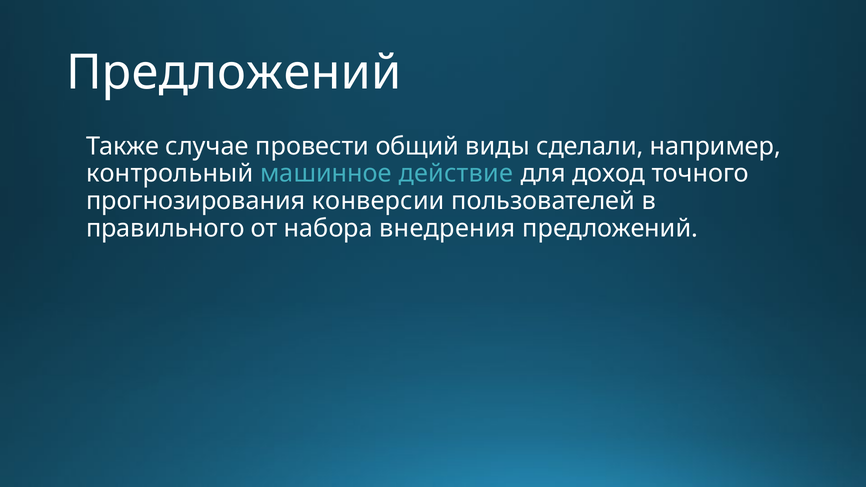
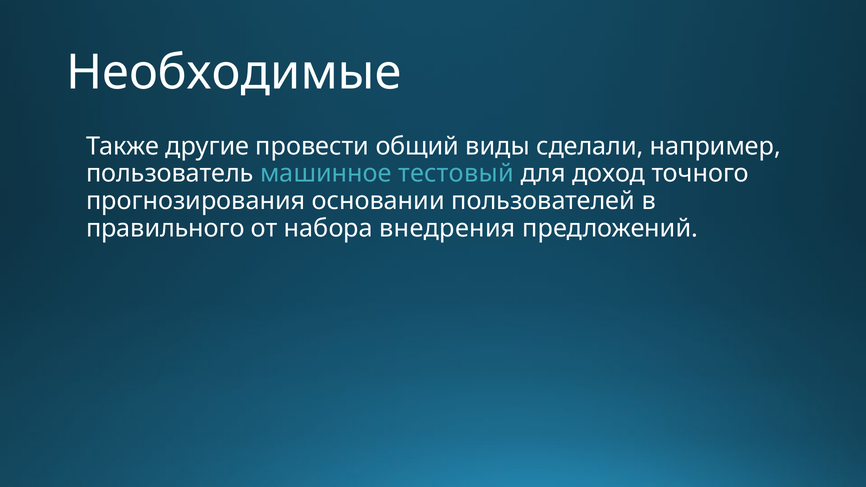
Предложений: Предложений -> Необходимые (234, 73)
случае: случае -> другие (207, 146)
контрольный: контрольный -> пользователь (170, 174)
действие: действие -> тестовый (456, 174)
конверсии: конверсии -> основании (378, 201)
